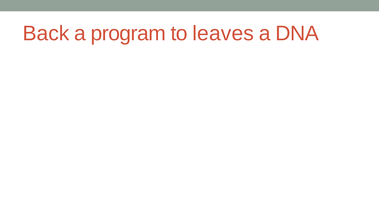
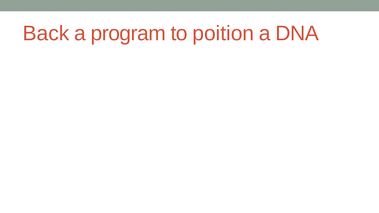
leaves: leaves -> poition (223, 33)
